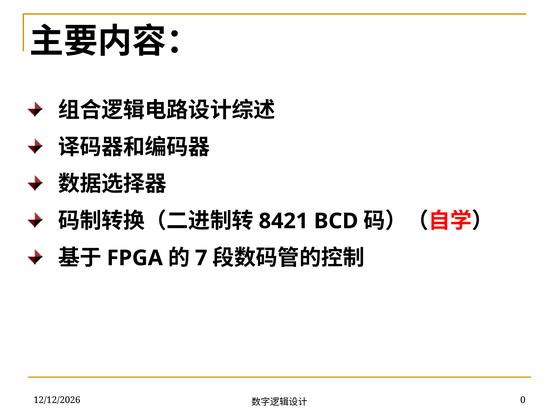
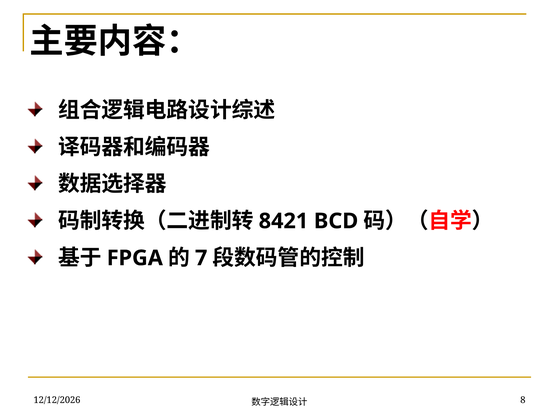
0: 0 -> 8 (523, 400)
